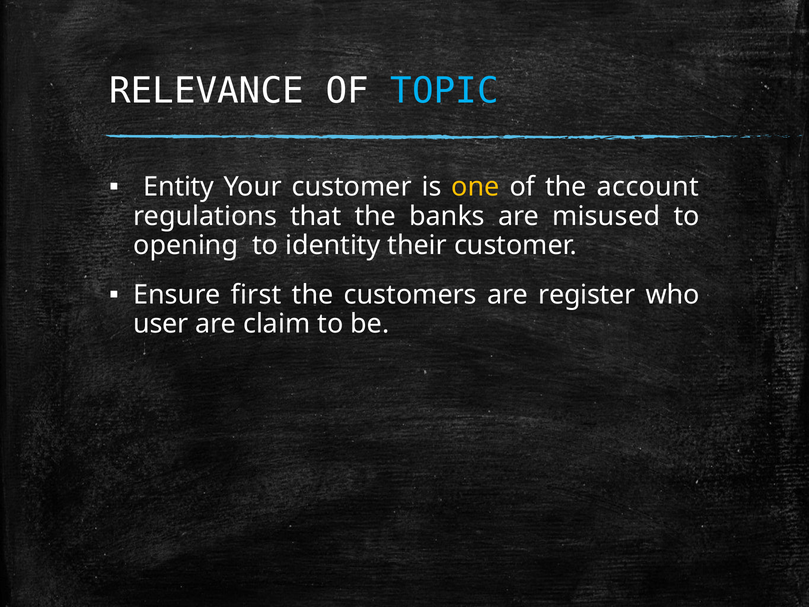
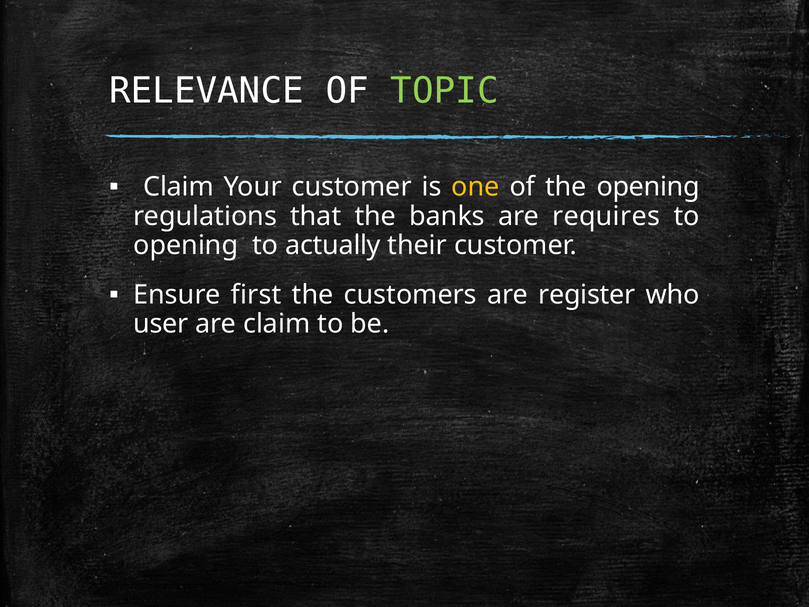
TOPIC colour: light blue -> light green (445, 91)
Entity: Entity -> Claim (179, 187)
the account: account -> opening (648, 187)
misused: misused -> requires (606, 216)
identity: identity -> actually (333, 245)
